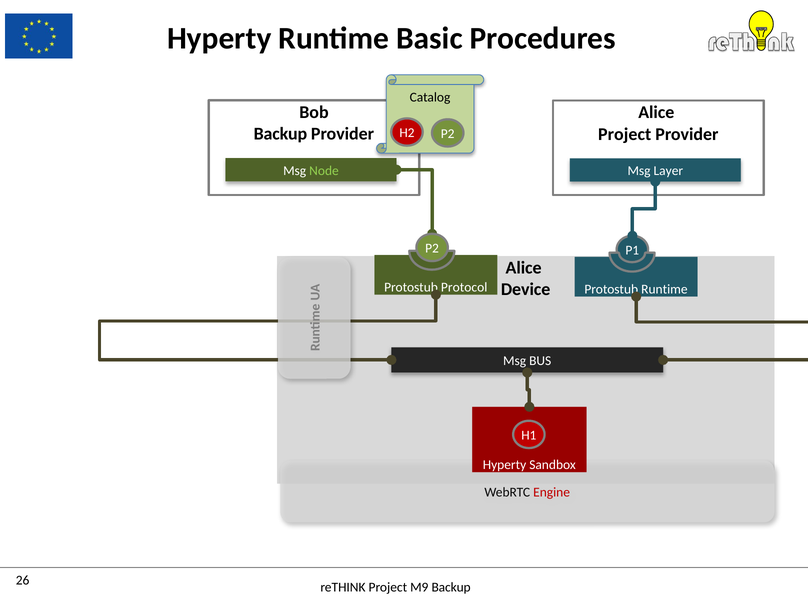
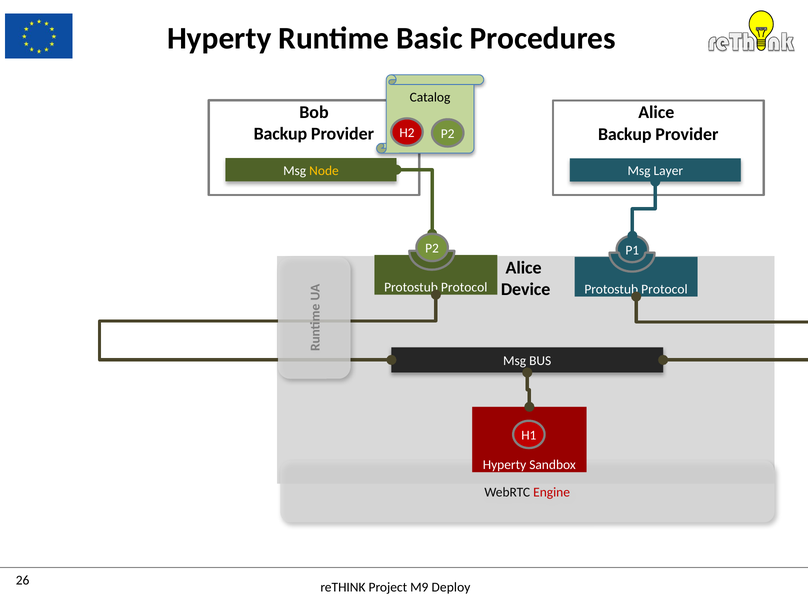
Project: Project -> Backup (625, 134)
Node colour: light green -> yellow (324, 171)
Runtime: Runtime -> Protocol (664, 289)
M9 Backup: Backup -> Deploy (451, 587)
